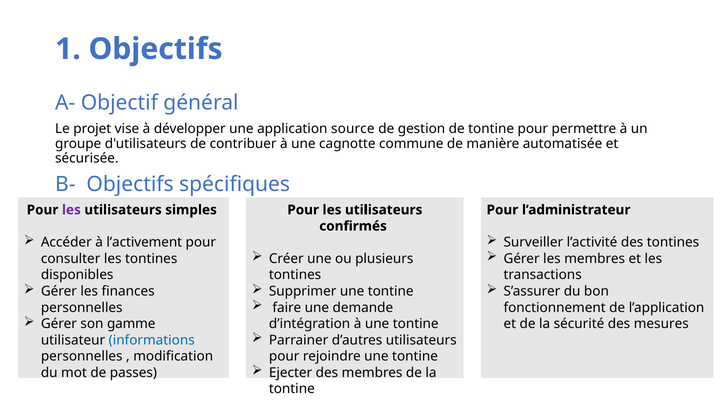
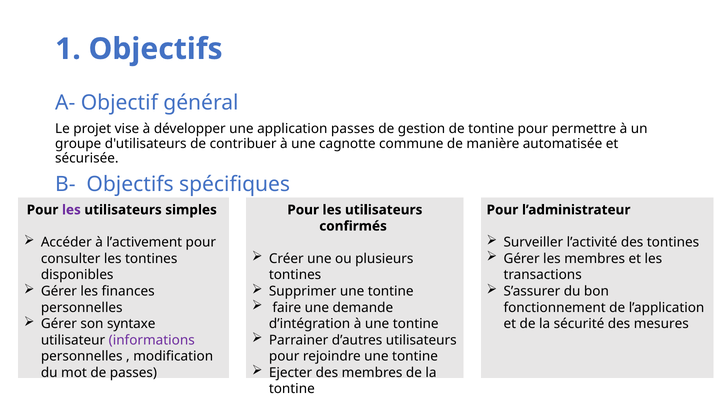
application source: source -> passes (353, 129)
gamme: gamme -> syntaxe (131, 324)
informations colour: blue -> purple (152, 340)
